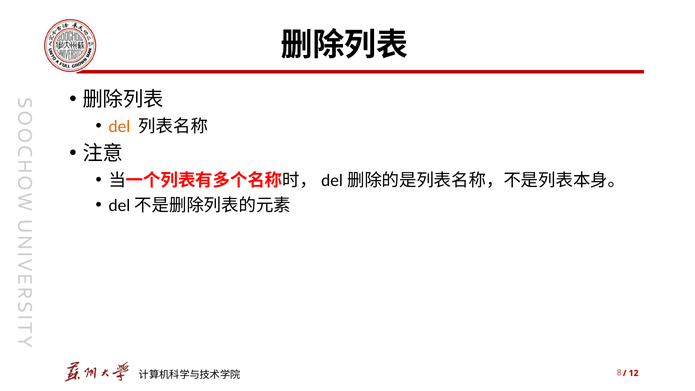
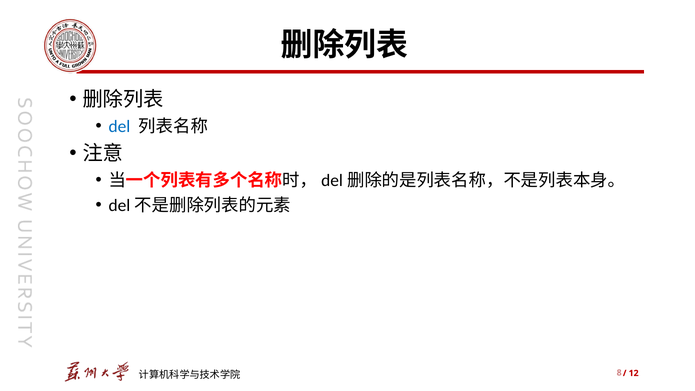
del colour: orange -> blue (119, 126)
